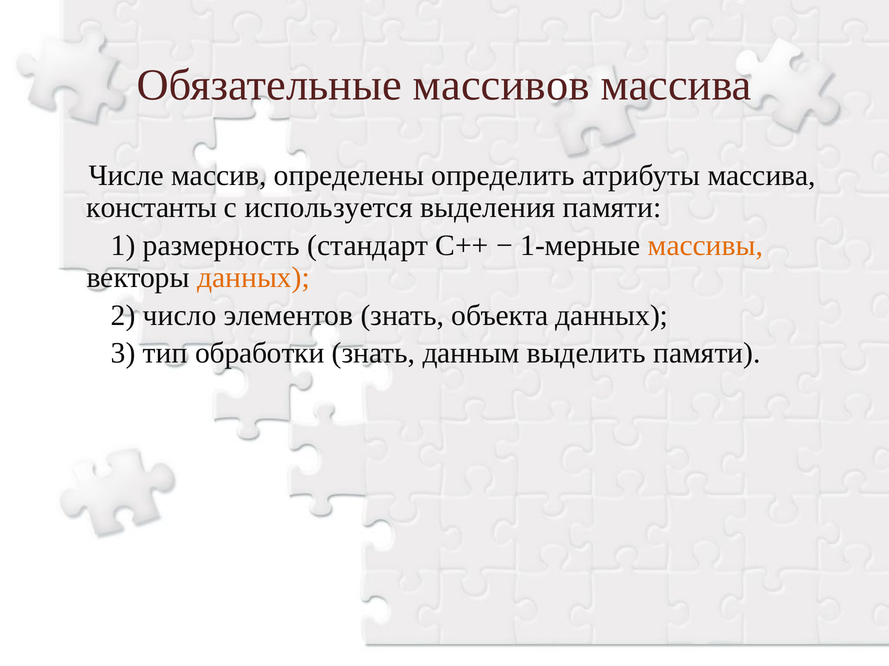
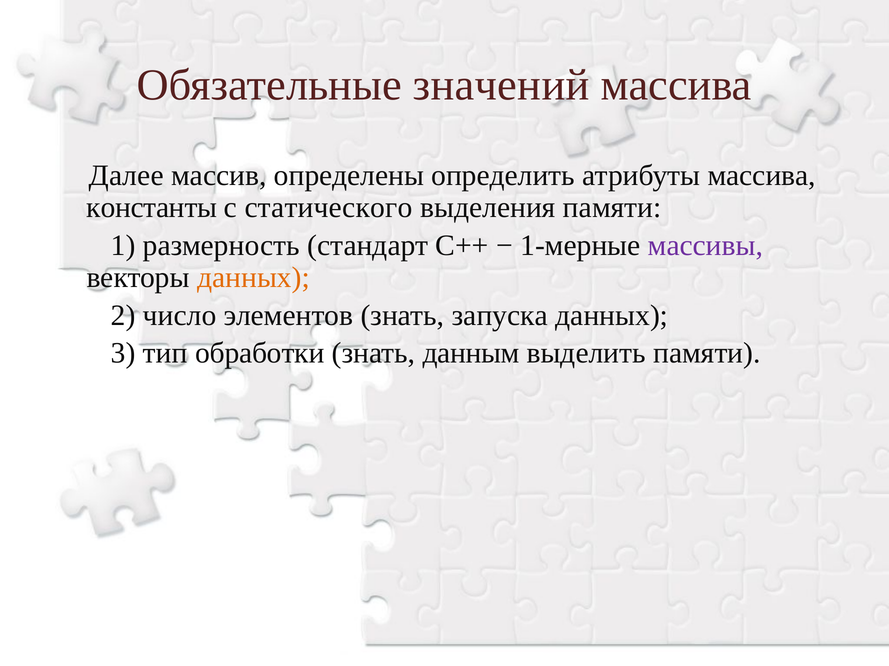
массивов: массивов -> значений (501, 85)
Числе: Числе -> Далее (126, 176)
используется: используется -> статического (329, 208)
массивы colour: orange -> purple (705, 246)
объекта: объекта -> запуска (500, 316)
